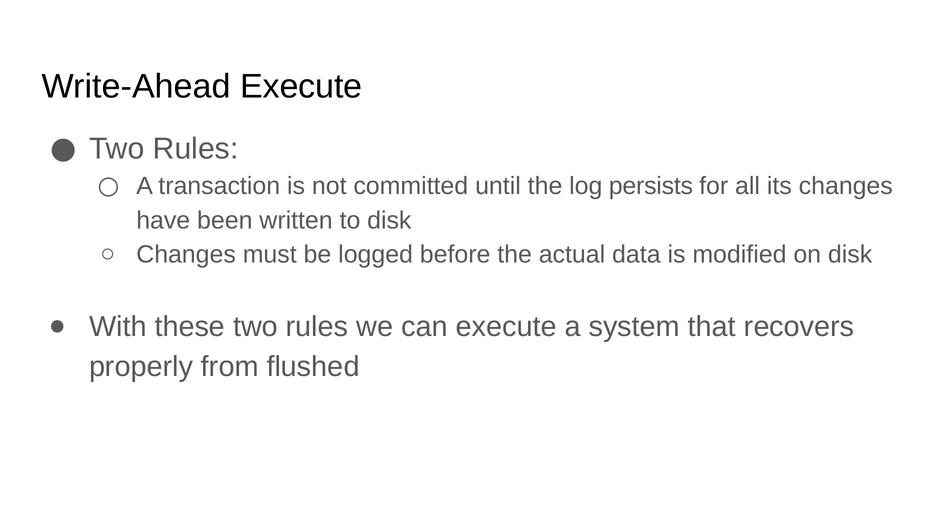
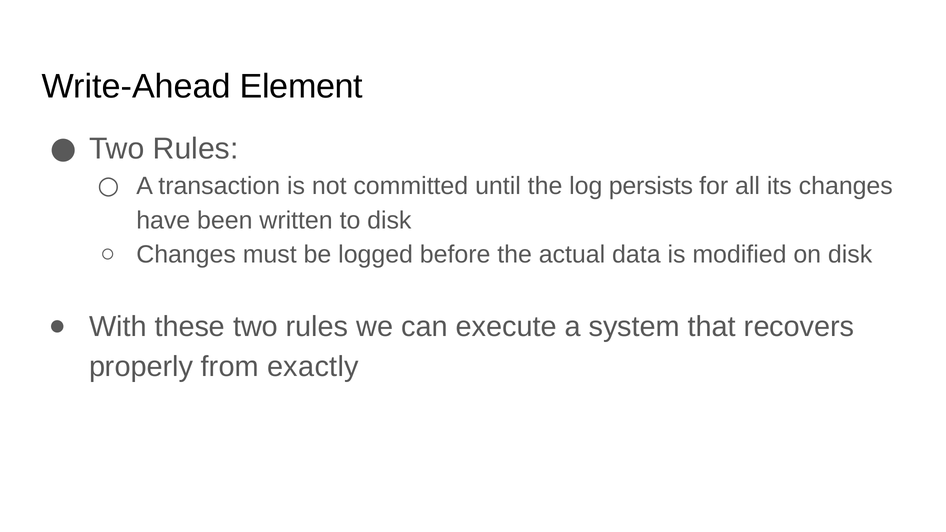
Write-Ahead Execute: Execute -> Element (301, 87)
flushed: flushed -> exactly (313, 367)
